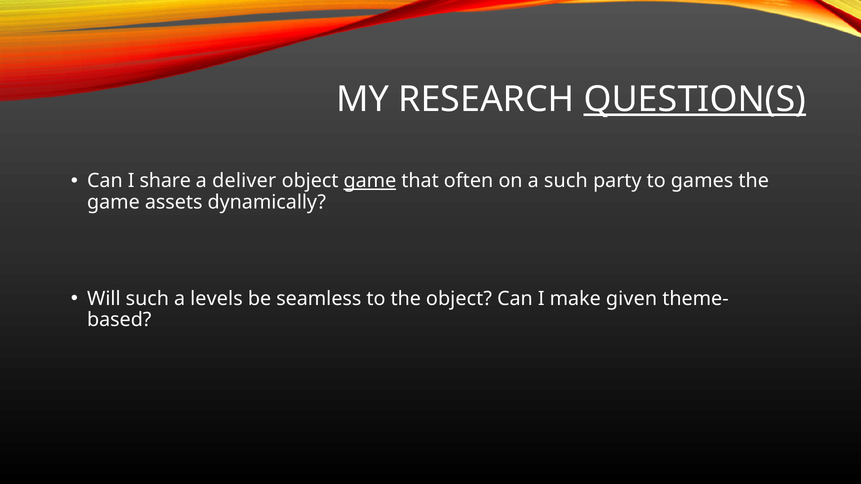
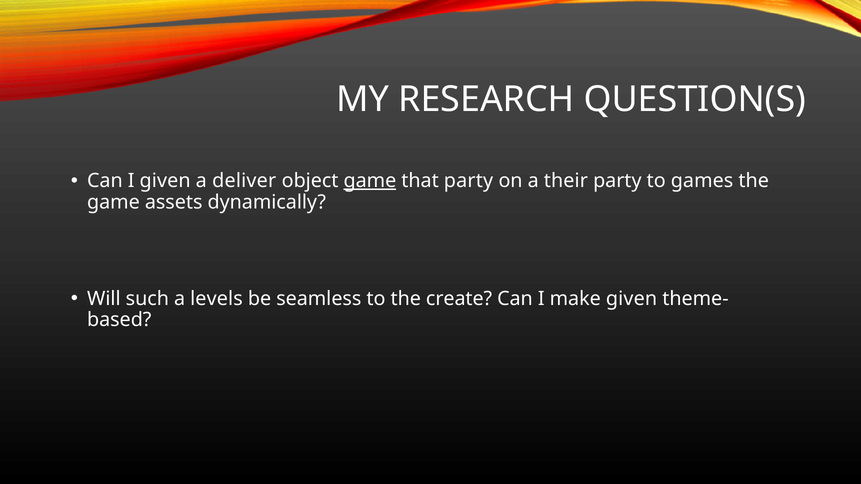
QUESTION(S underline: present -> none (695, 99)
I share: share -> given (165, 181)
that often: often -> party (469, 181)
a such: such -> their (566, 181)
the object: object -> create (459, 299)
